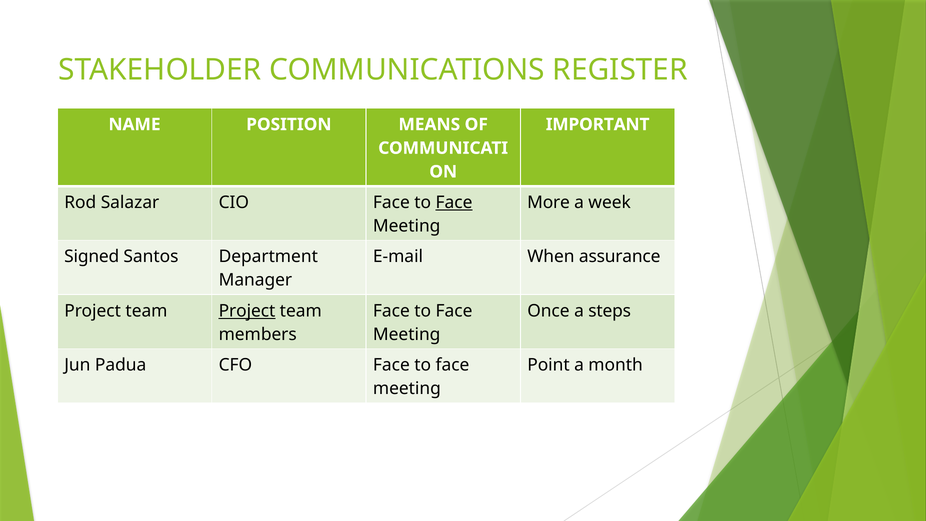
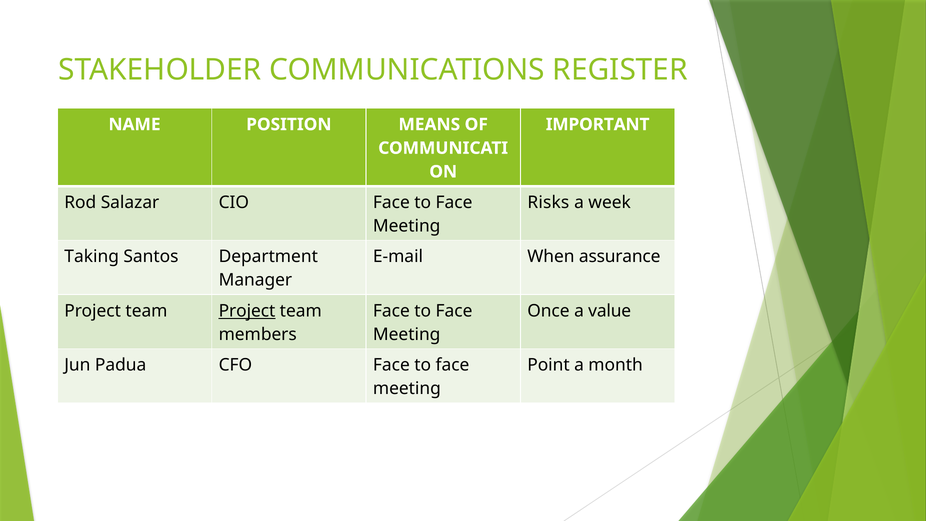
Face underline: present -> none (454, 202)
More: More -> Risks (548, 202)
Signed: Signed -> Taking (92, 257)
steps: steps -> value (610, 311)
